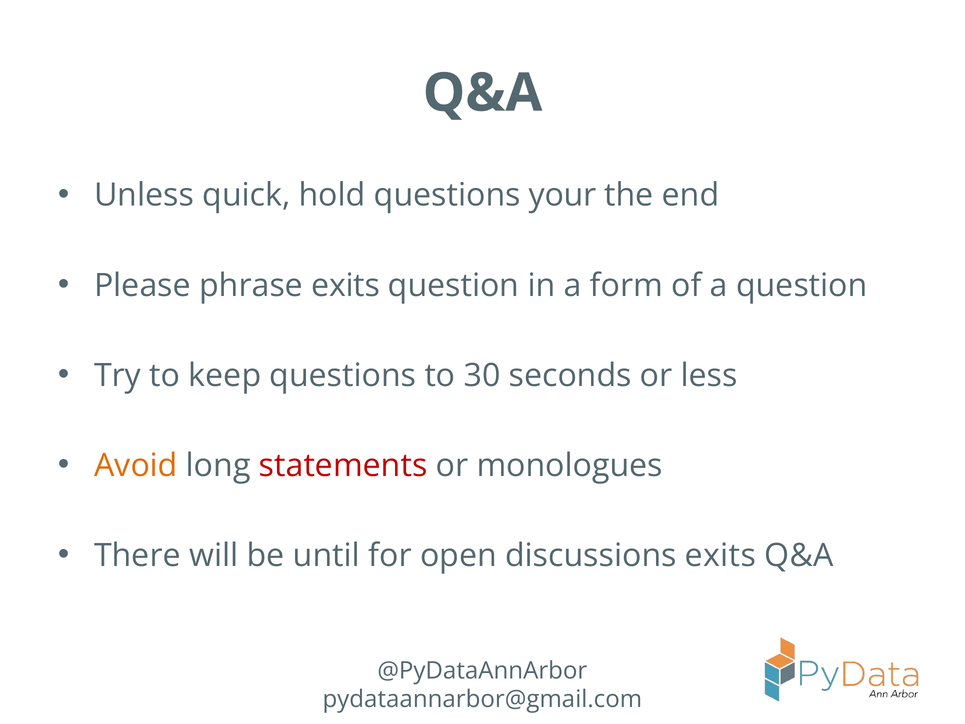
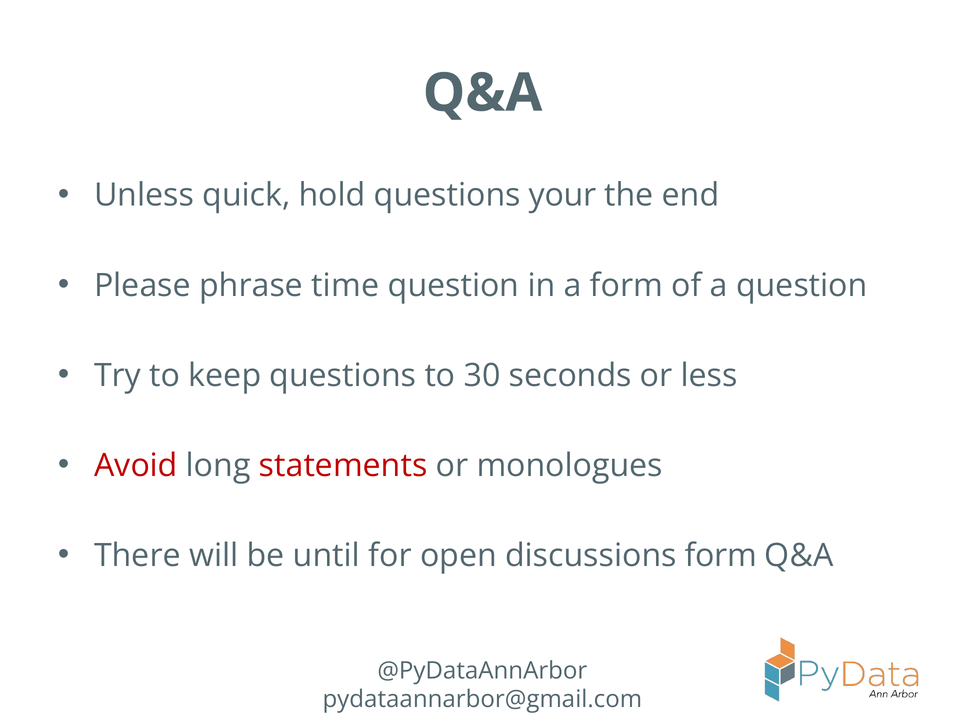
phrase exits: exits -> time (345, 285)
Avoid colour: orange -> red (136, 465)
discussions exits: exits -> form (721, 555)
